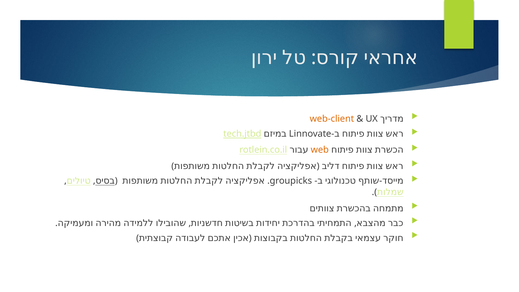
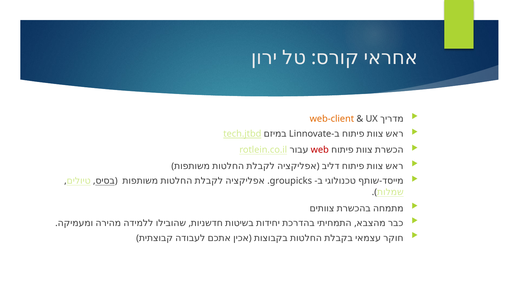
web colour: orange -> red (320, 150)
